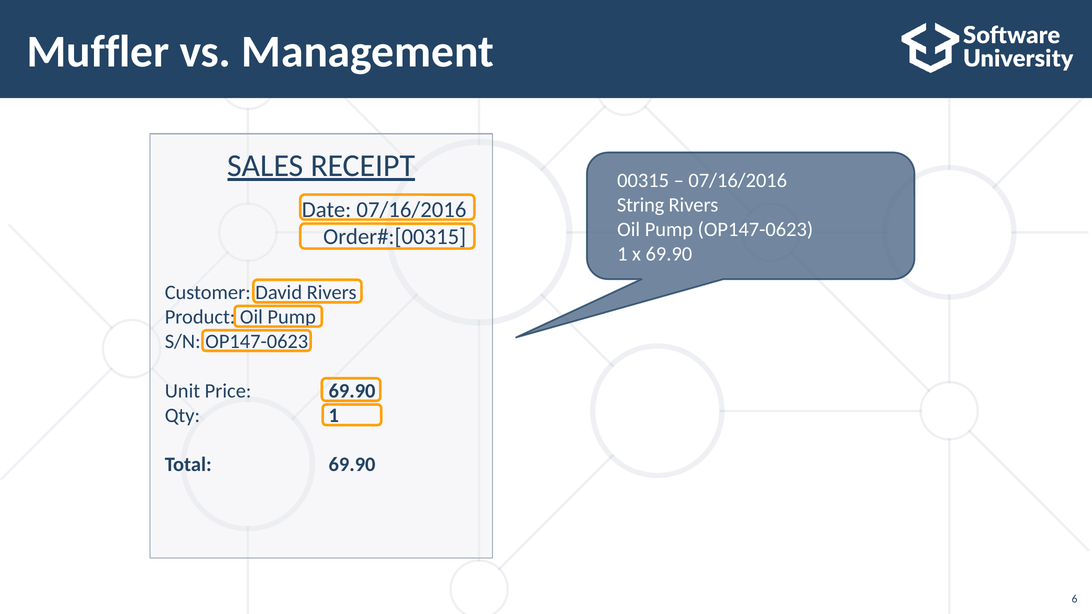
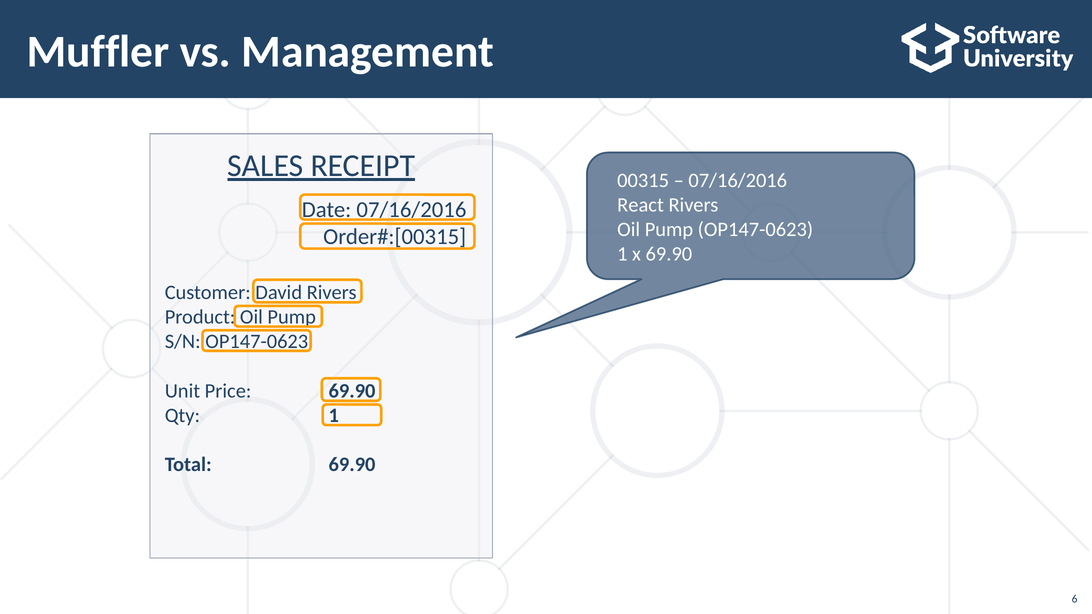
String: String -> React (641, 205)
